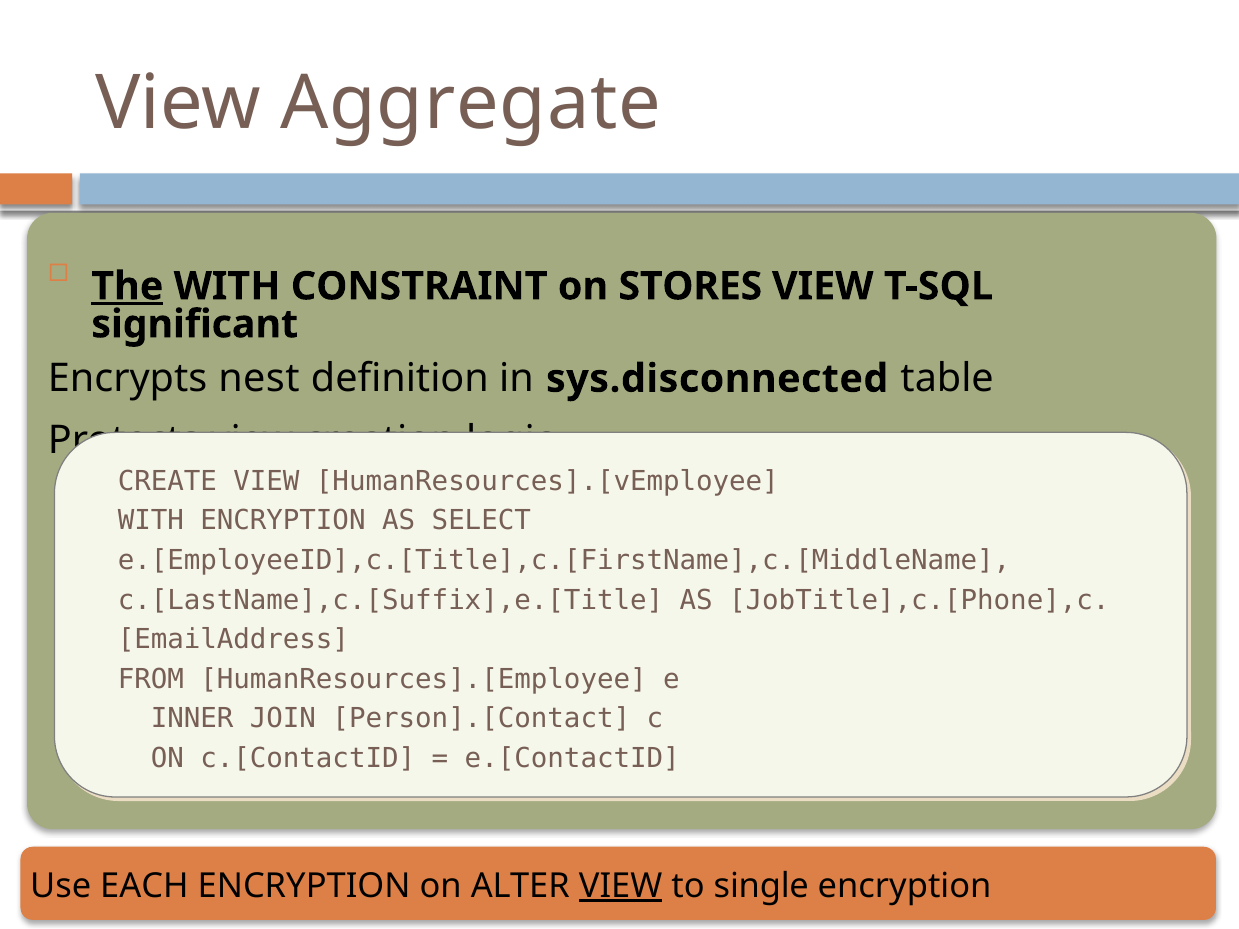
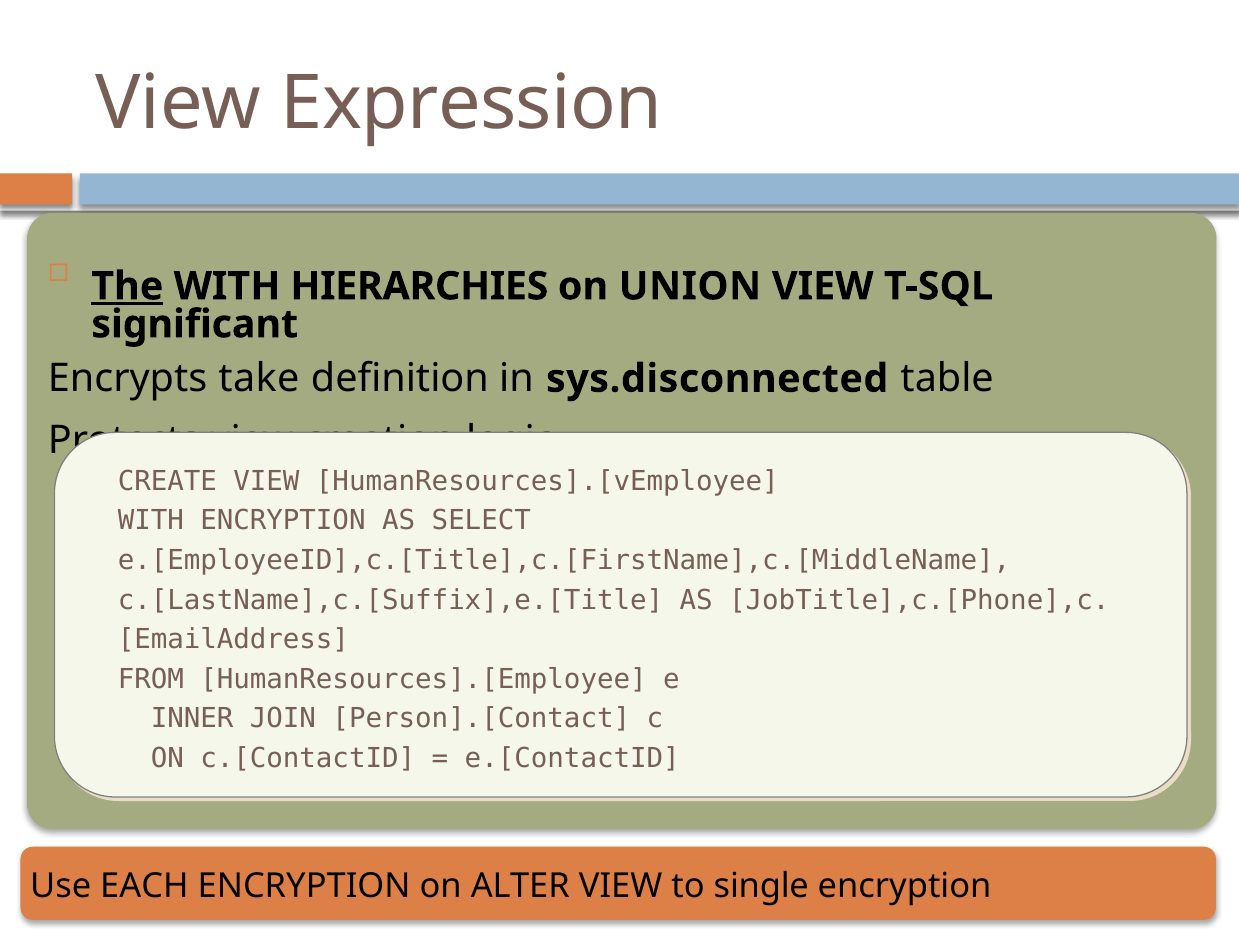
Aggregate: Aggregate -> Expression (471, 103)
CONSTRAINT: CONSTRAINT -> HIERARCHIES (419, 286)
STORES: STORES -> UNION (690, 286)
nest: nest -> take (259, 379)
VIEW underline: present -> none (621, 886)
